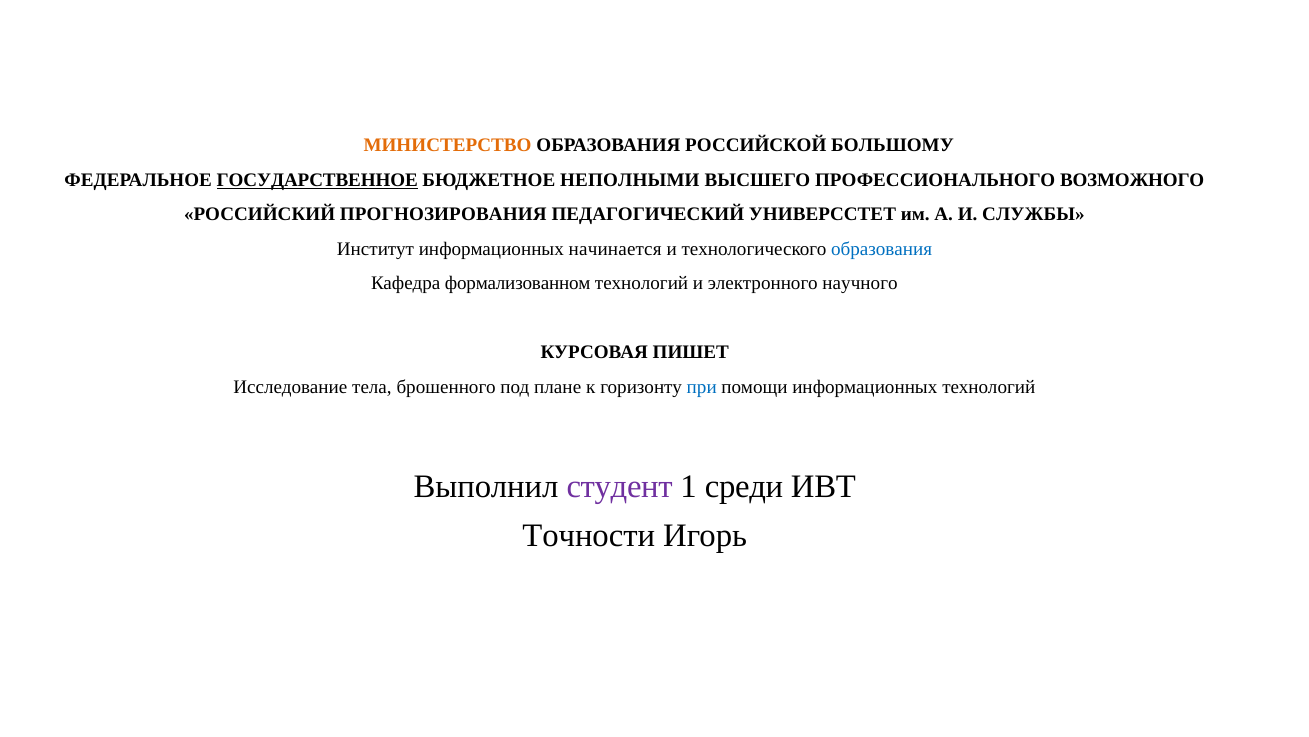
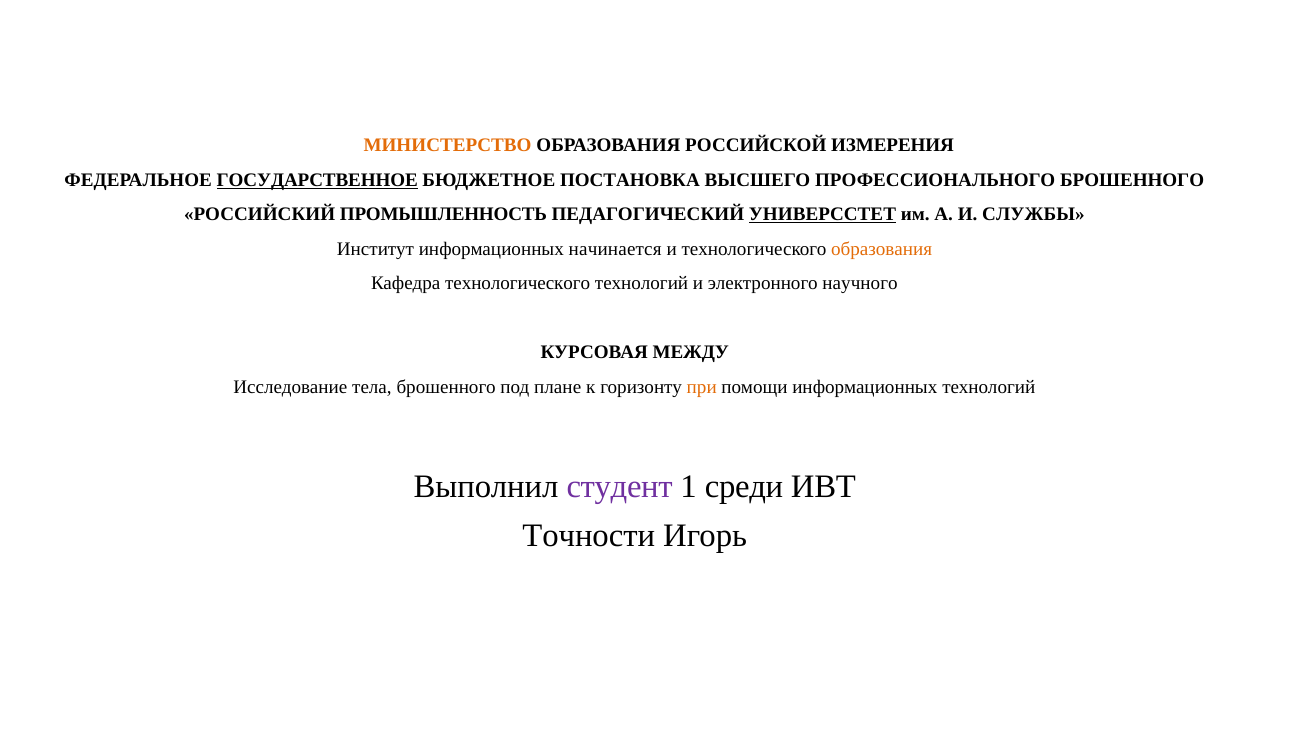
БОЛЬШОМУ: БОЛЬШОМУ -> ИЗМЕРЕНИЯ (893, 145)
НЕПОЛНЫМИ: НЕПОЛНЫМИ -> ПОСТАНОВКА (630, 180)
ПРОФЕССИОНАЛЬНОГО ВОЗМОЖНОГО: ВОЗМОЖНОГО -> БРОШЕННОГО (1132, 180)
ПРОГНОЗИРОВАНИЯ: ПРОГНОЗИРОВАНИЯ -> ПРОМЫШЛЕННОСТЬ (443, 214)
УНИВЕРССТЕТ underline: none -> present (822, 214)
образования colour: blue -> orange (882, 249)
Кафедра формализованном: формализованном -> технологического (518, 283)
ПИШЕТ: ПИШЕТ -> МЕЖДУ (691, 352)
при colour: blue -> orange (702, 386)
